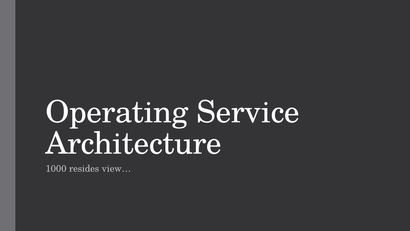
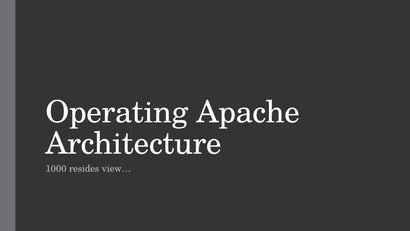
Service: Service -> Apache (248, 112)
